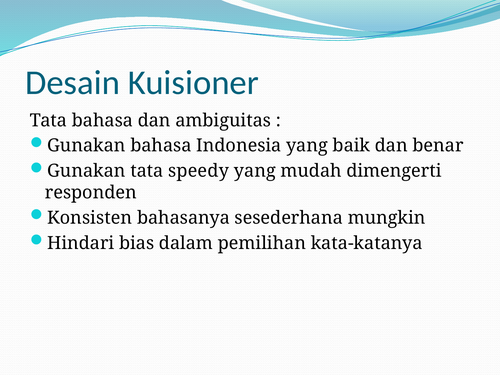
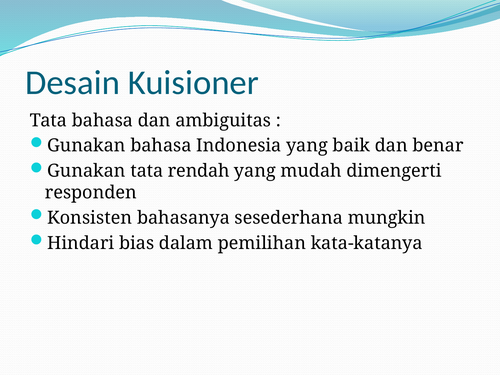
speedy: speedy -> rendah (199, 171)
